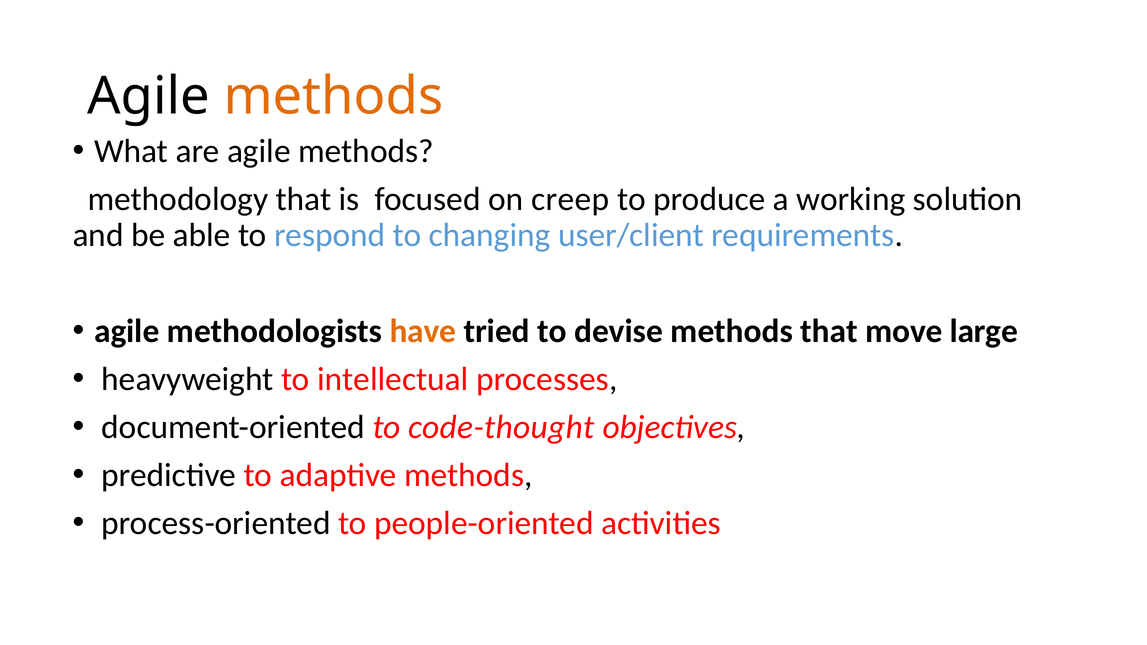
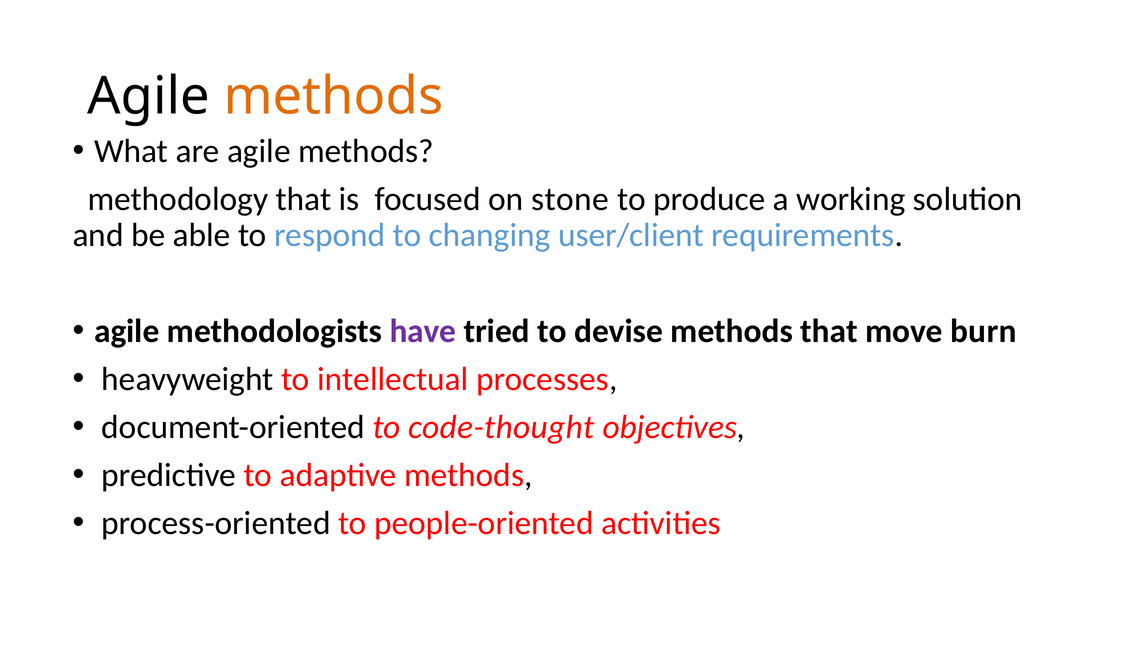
creep: creep -> stone (570, 199)
have colour: orange -> purple (423, 331)
large: large -> burn (984, 331)
